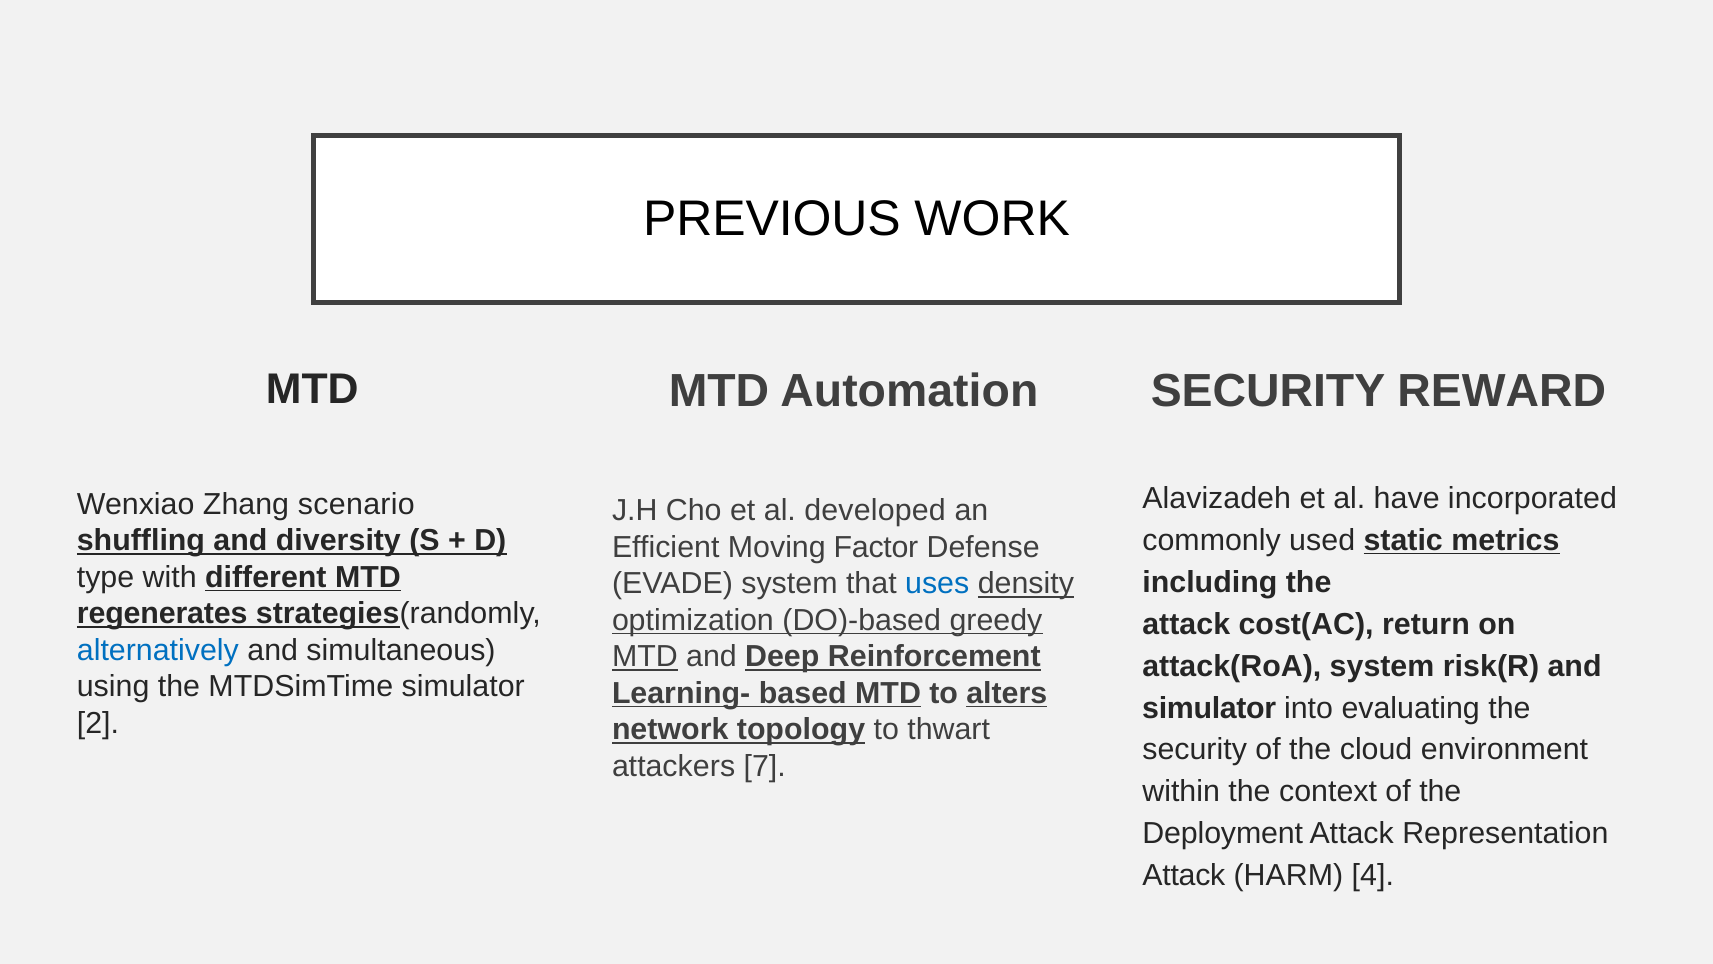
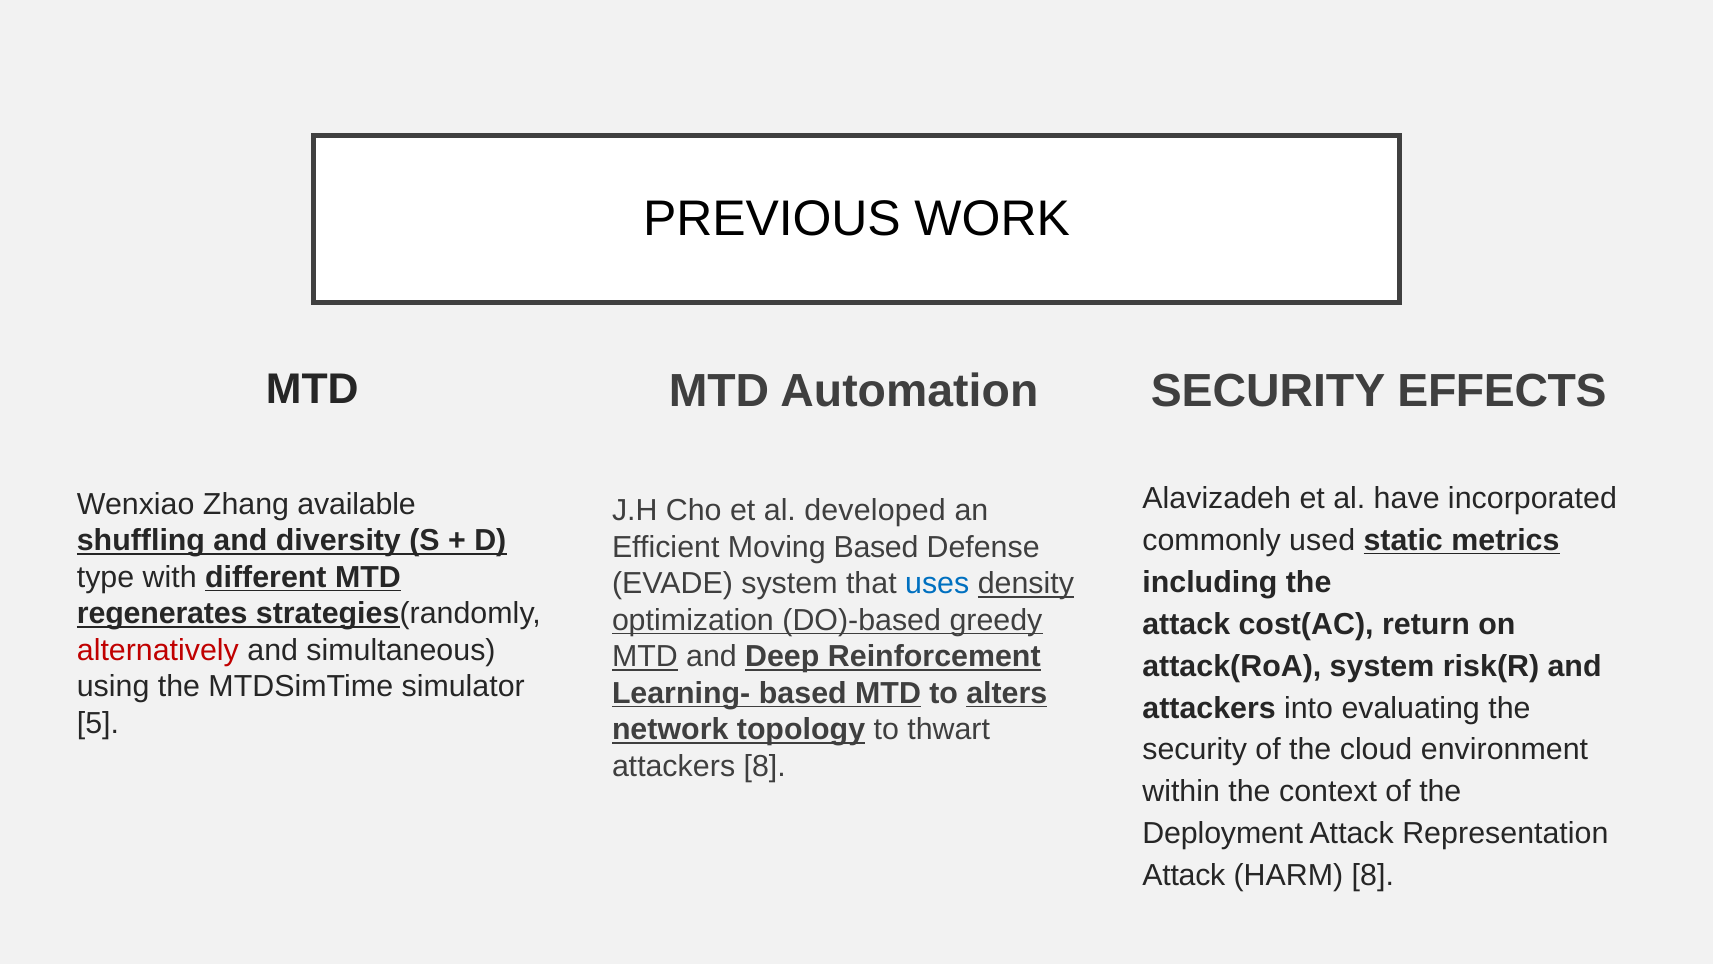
REWARD: REWARD -> EFFECTS (1502, 391)
scenario: scenario -> available (357, 504)
Moving Factor: Factor -> Based (876, 547)
alternatively colour: blue -> red (158, 650)
simulator: simulator -> attackers (1209, 708)
2: 2 -> 5 (98, 723)
attackers 7: 7 -> 8 (765, 766)
HARM 4: 4 -> 8 (1373, 875)
